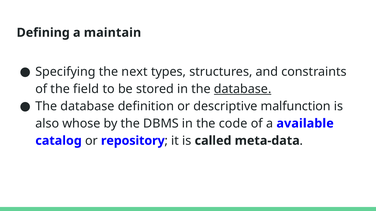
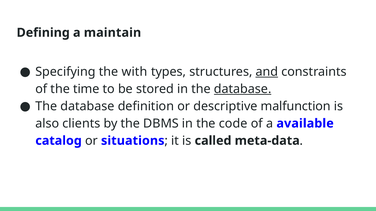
next: next -> with (135, 72)
and underline: none -> present (267, 72)
field: field -> time (86, 89)
whose: whose -> clients (81, 124)
repository: repository -> situations (133, 141)
